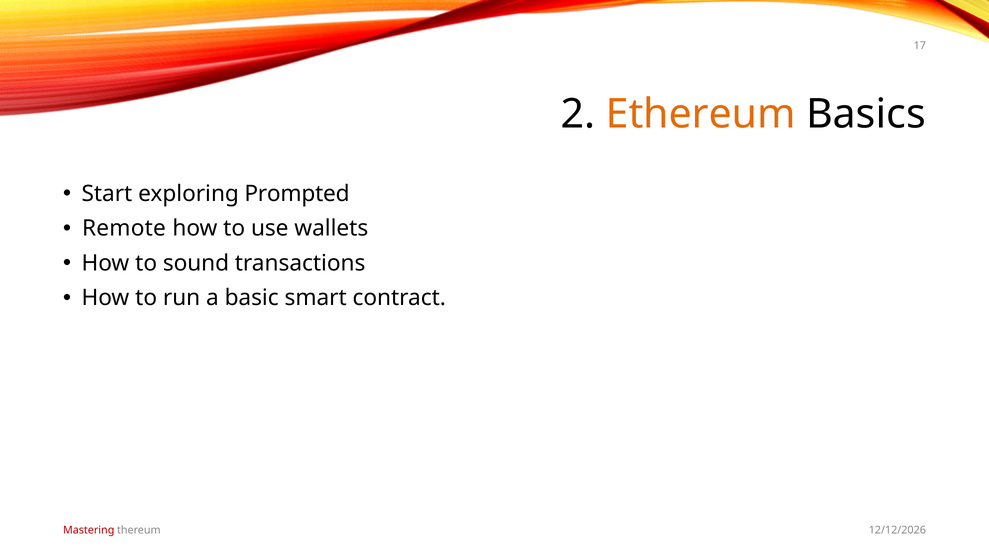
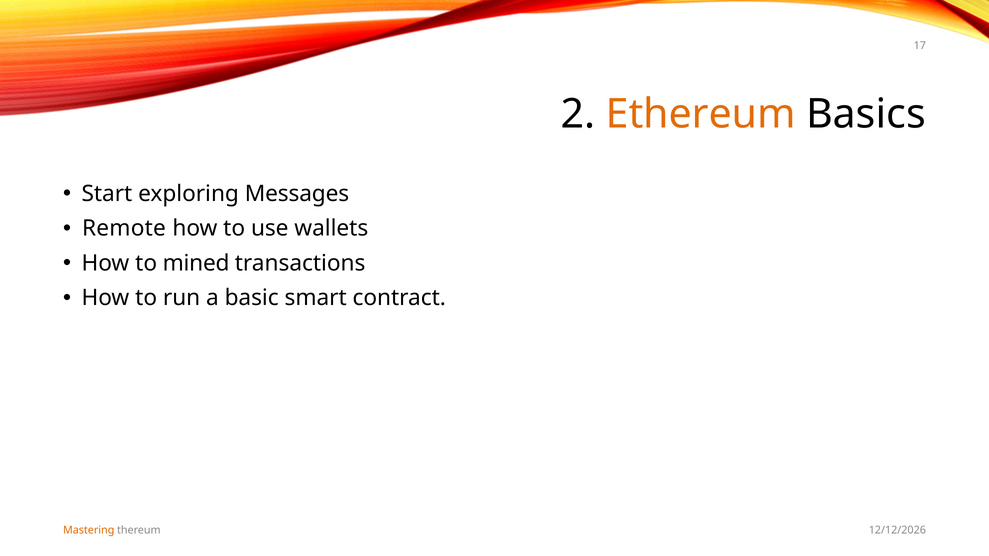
Prompted: Prompted -> Messages (297, 194)
sound: sound -> mined (196, 263)
Mastering colour: red -> orange (89, 530)
